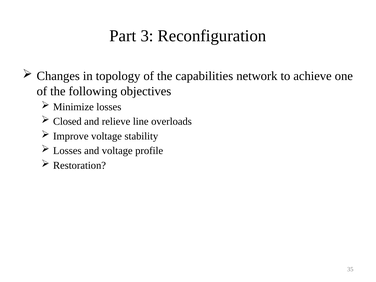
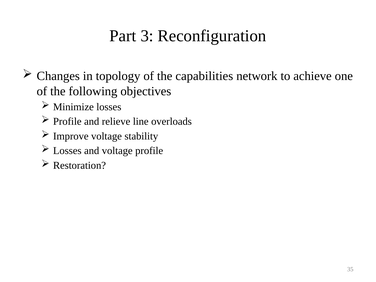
Closed: Closed -> Profile (67, 121)
